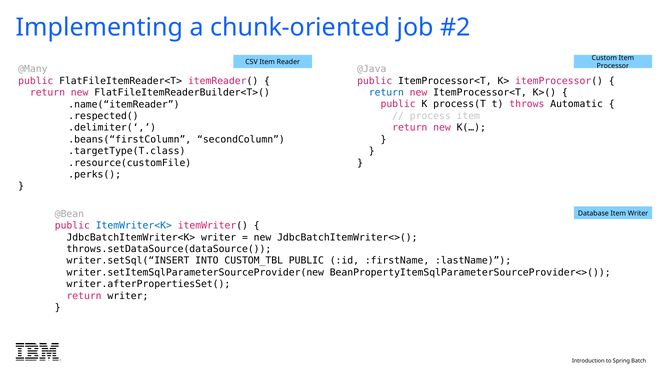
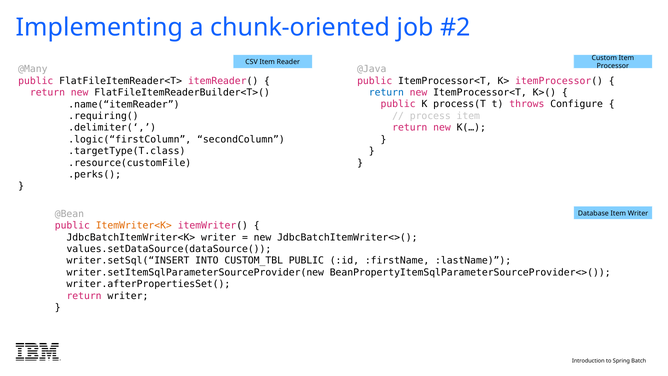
Automatic: Automatic -> Configure (577, 104)
.respected(: .respected( -> .requiring( (103, 116)
.beans(“firstColumn: .beans(“firstColumn -> .logic(“firstColumn (130, 139)
ItemWriter<K> colour: blue -> orange (134, 225)
throws.setDataSource(dataSource(: throws.setDataSource(dataSource( -> values.setDataSource(dataSource( (169, 249)
